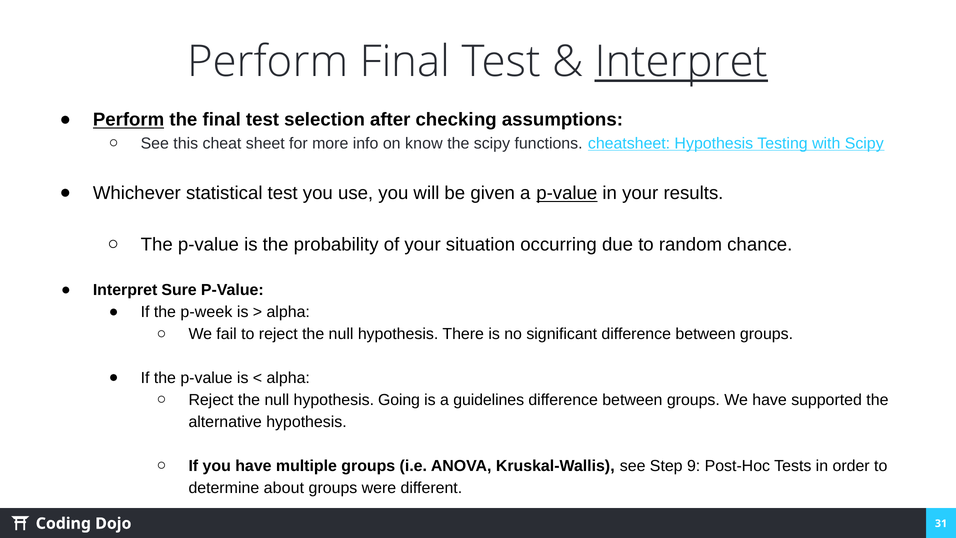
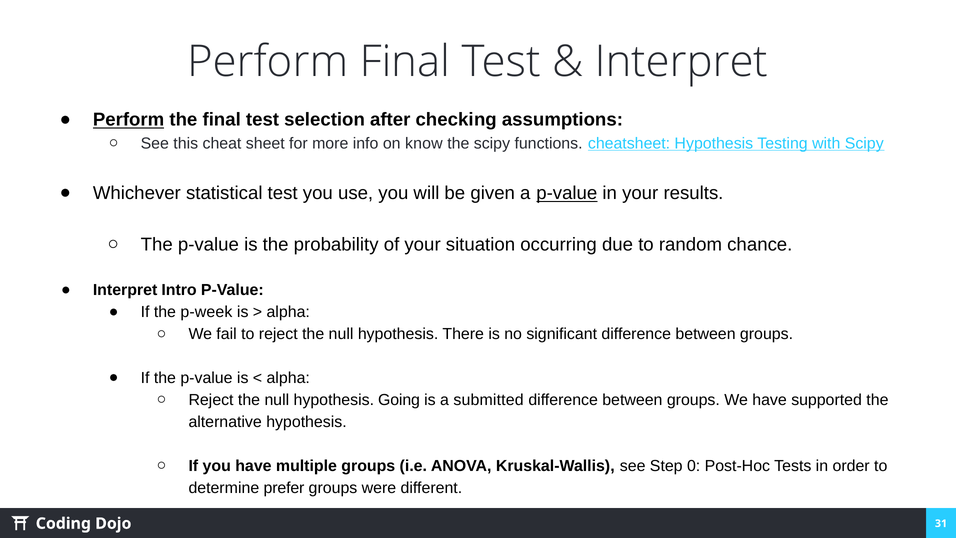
Interpret underline: present -> none (681, 62)
Sure: Sure -> Intro (179, 290)
guidelines: guidelines -> submitted (489, 400)
9: 9 -> 0 (694, 466)
about: about -> prefer (284, 488)
